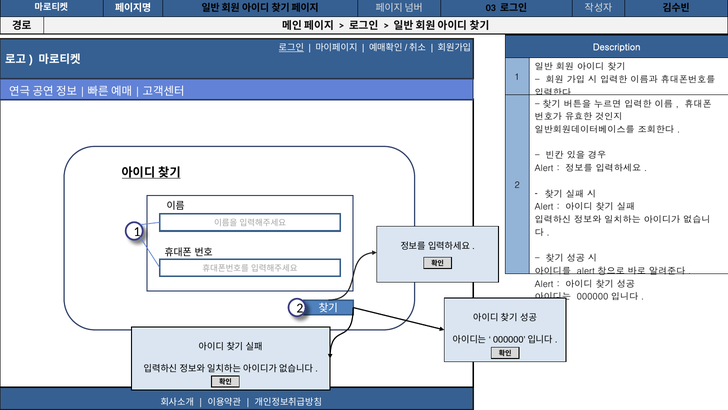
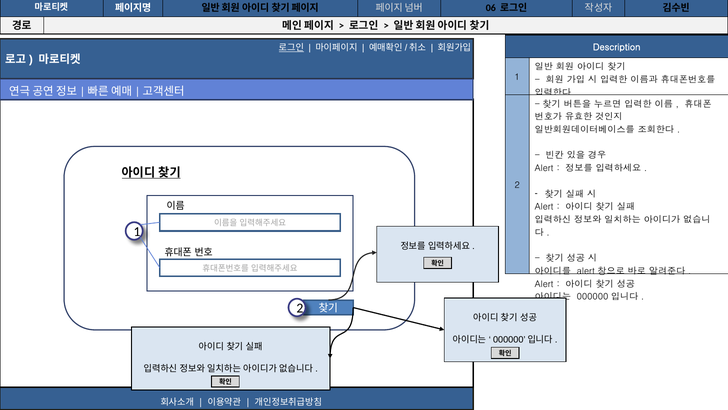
03: 03 -> 06 (491, 8)
